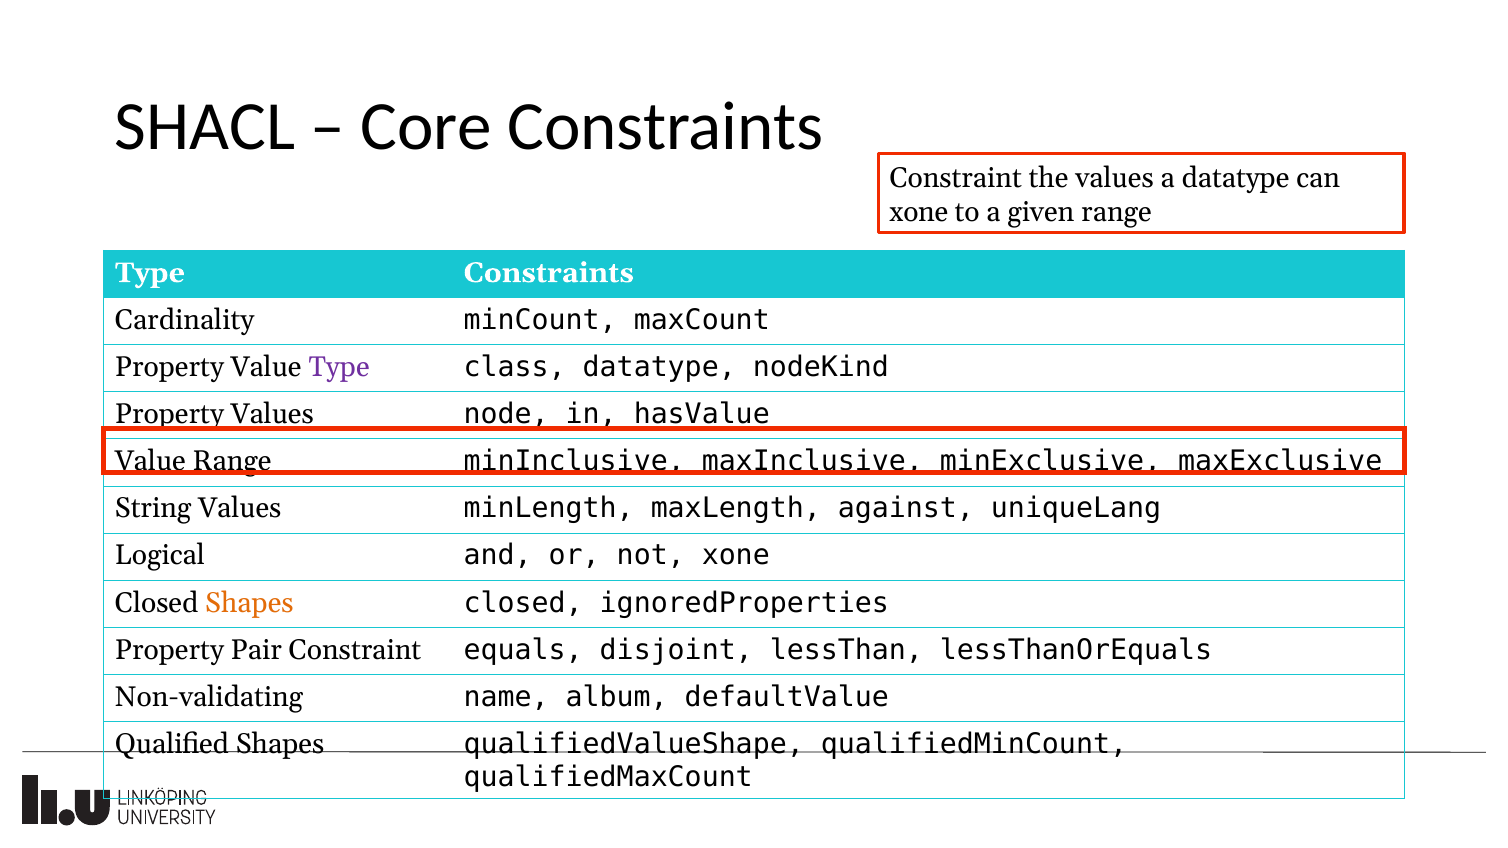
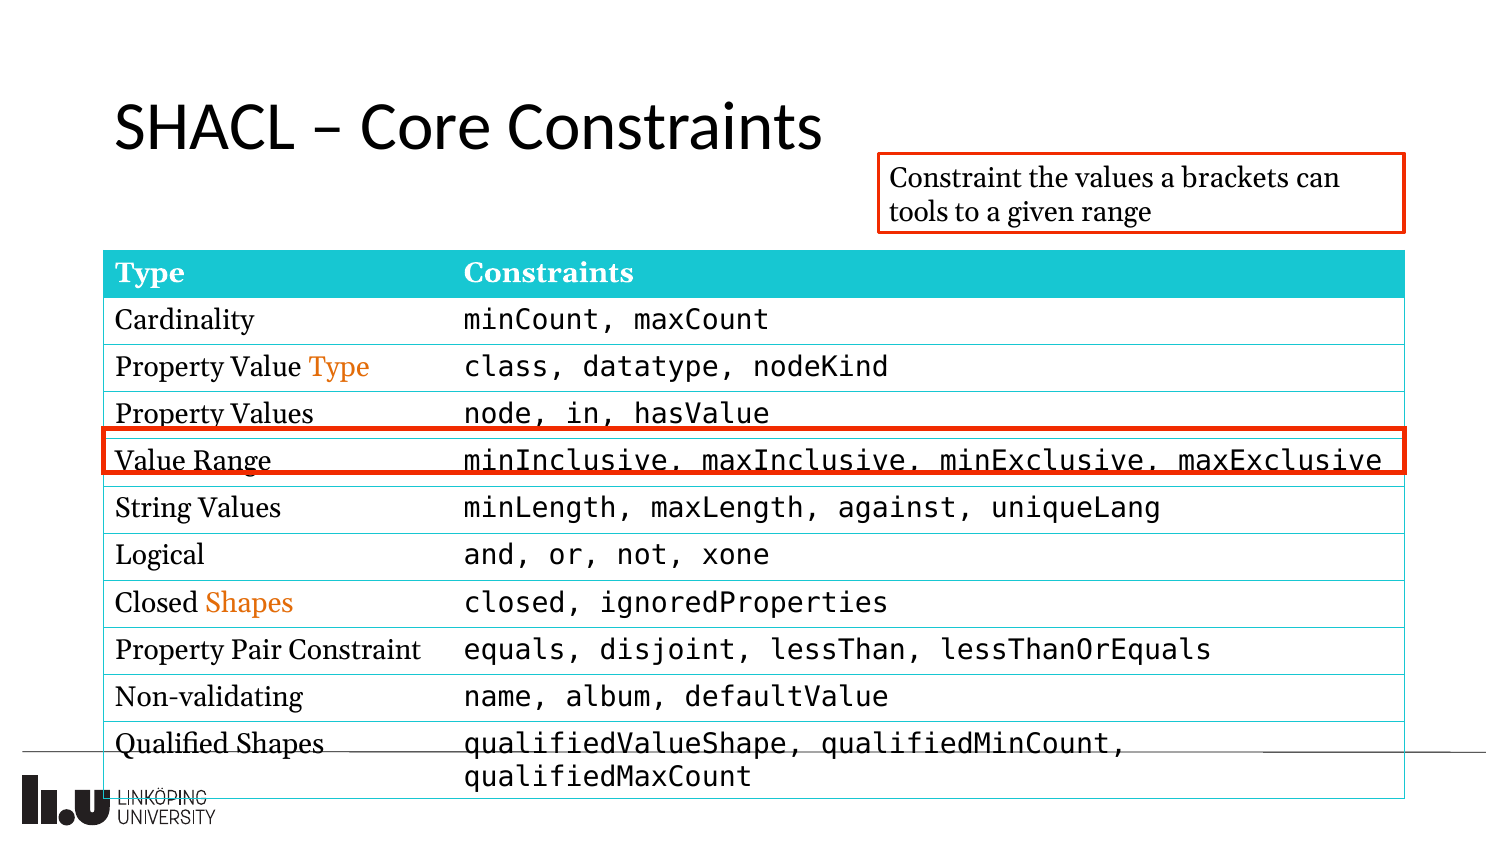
a datatype: datatype -> brackets (1235, 178)
xone: xone -> tools (919, 212)
Type colour: purple -> orange (339, 367)
